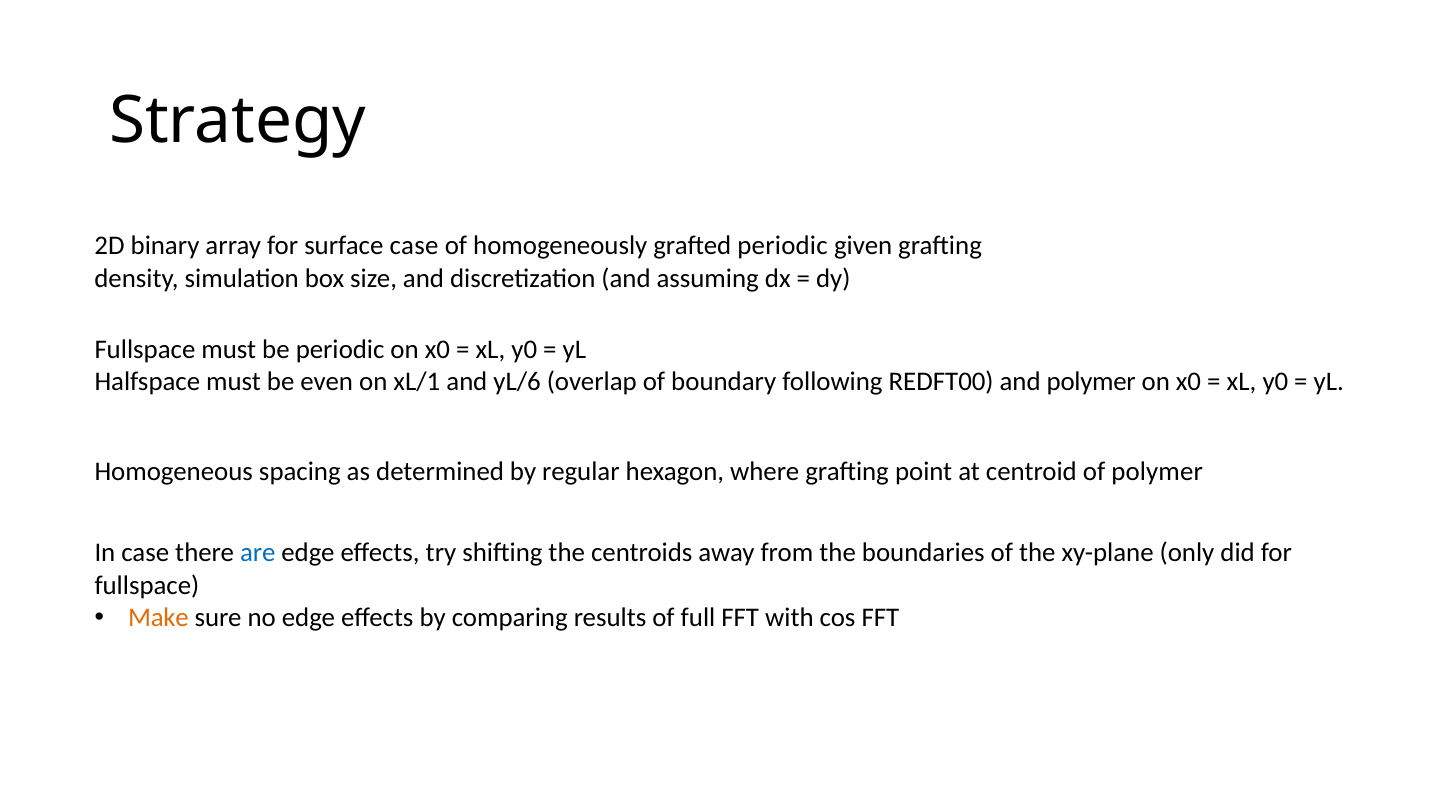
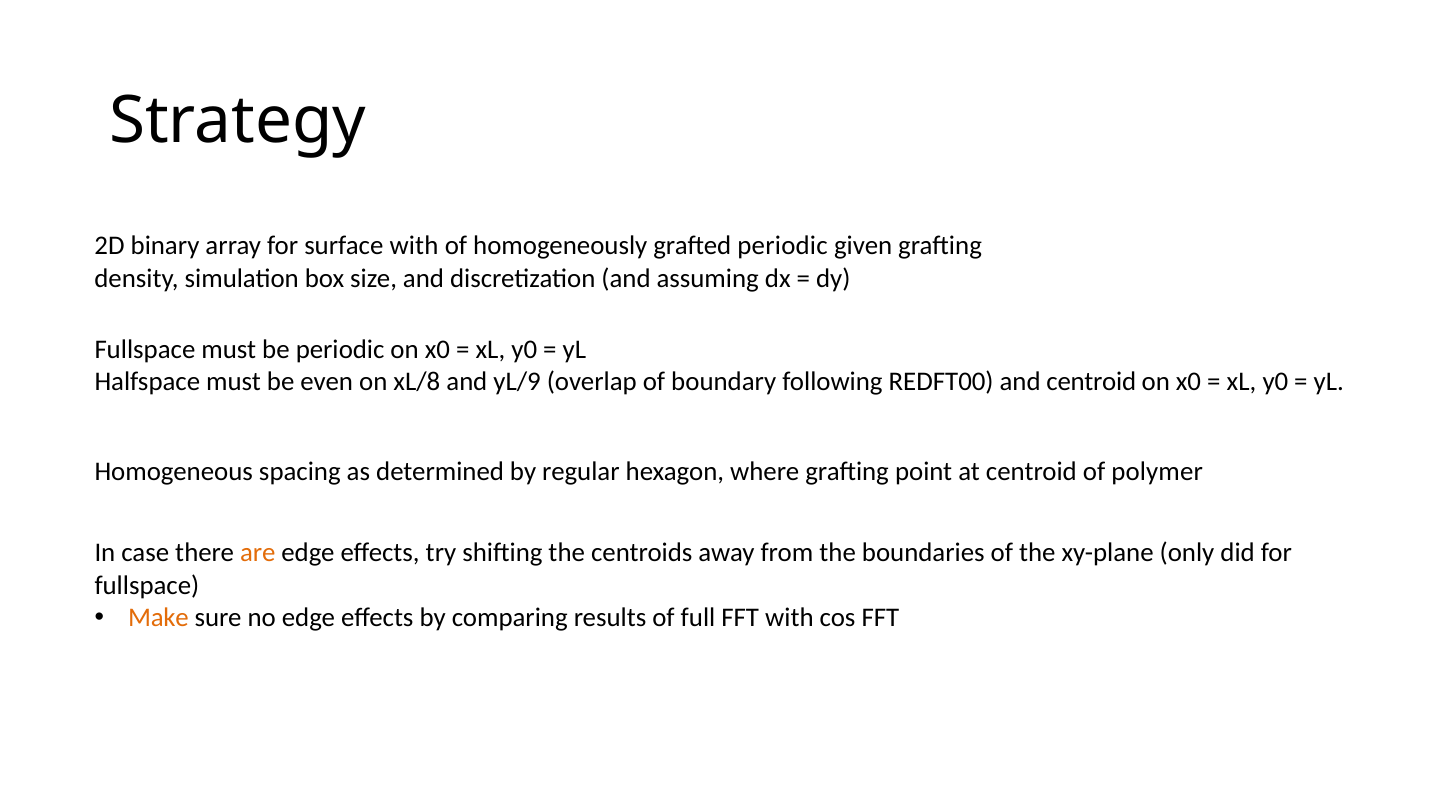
surface case: case -> with (414, 246)
xL/1: xL/1 -> xL/8 (417, 382)
yL/6: yL/6 -> yL/9 (517, 382)
and polymer: polymer -> centroid (1091, 382)
are colour: blue -> orange (258, 553)
